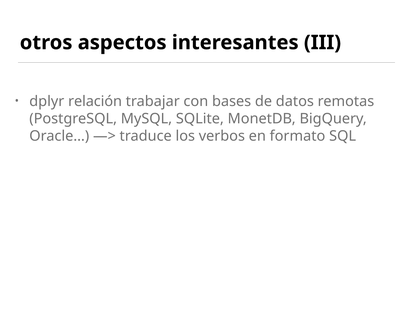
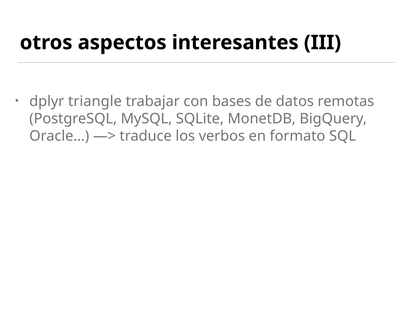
relación: relación -> triangle (95, 101)
